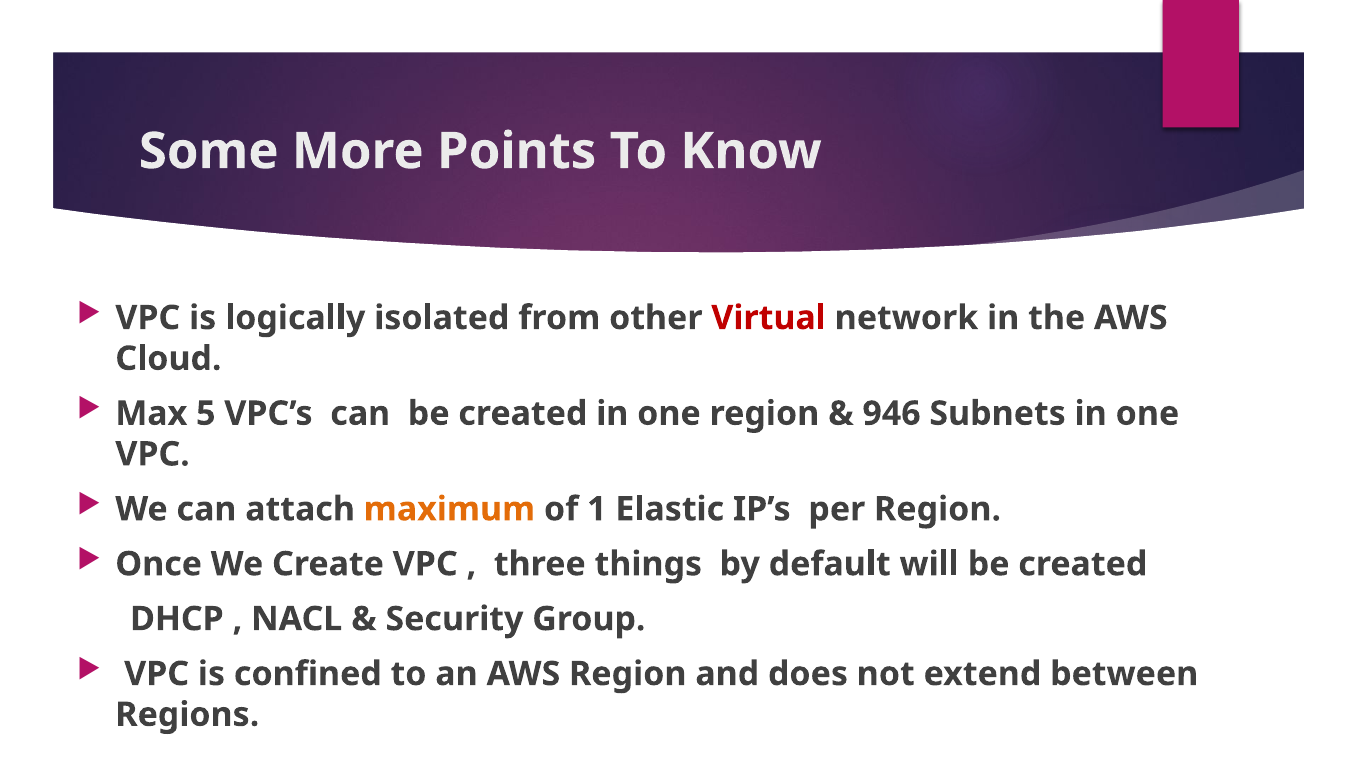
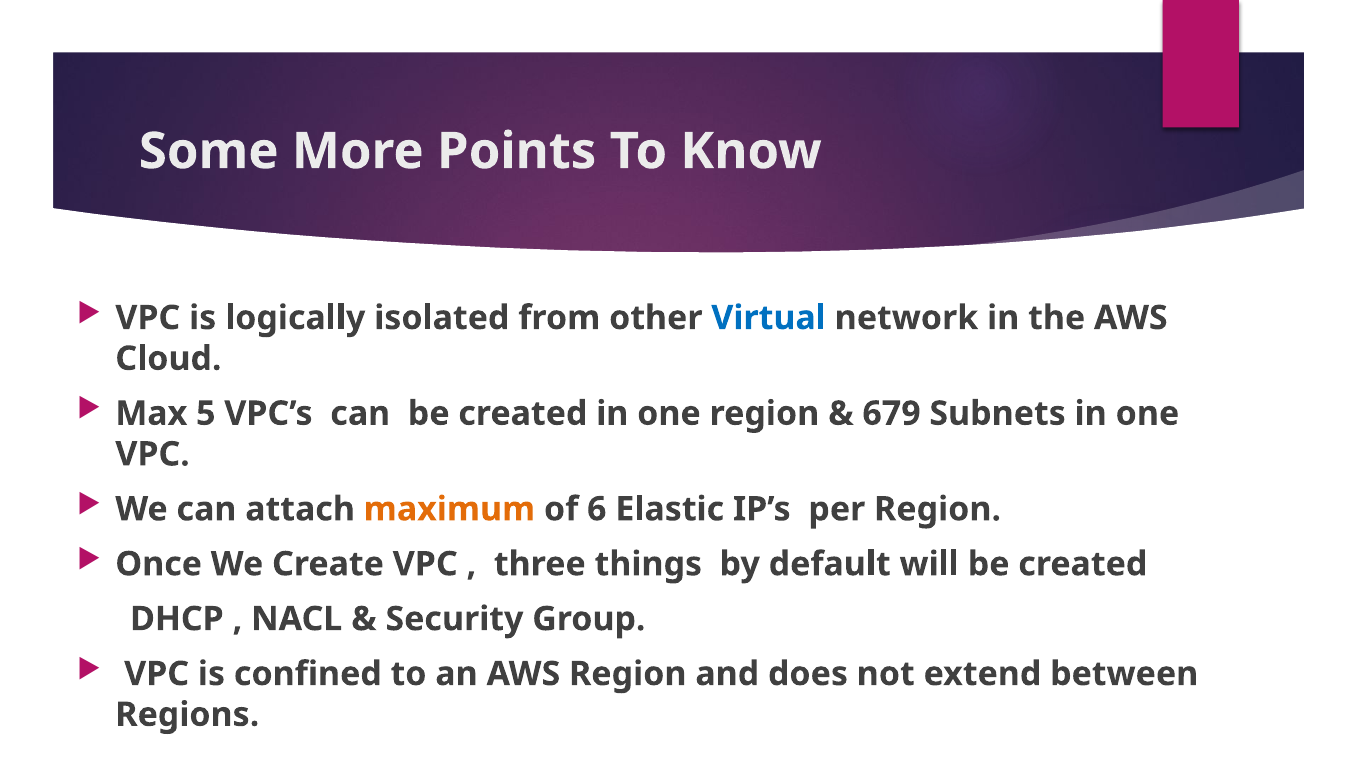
Virtual colour: red -> blue (769, 318)
946: 946 -> 679 (892, 413)
1: 1 -> 6 (597, 509)
